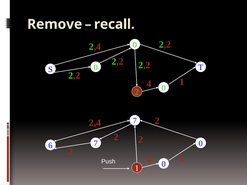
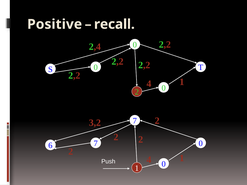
Remove: Remove -> Positive (55, 24)
2,4: 2,4 -> 3,2 (95, 123)
